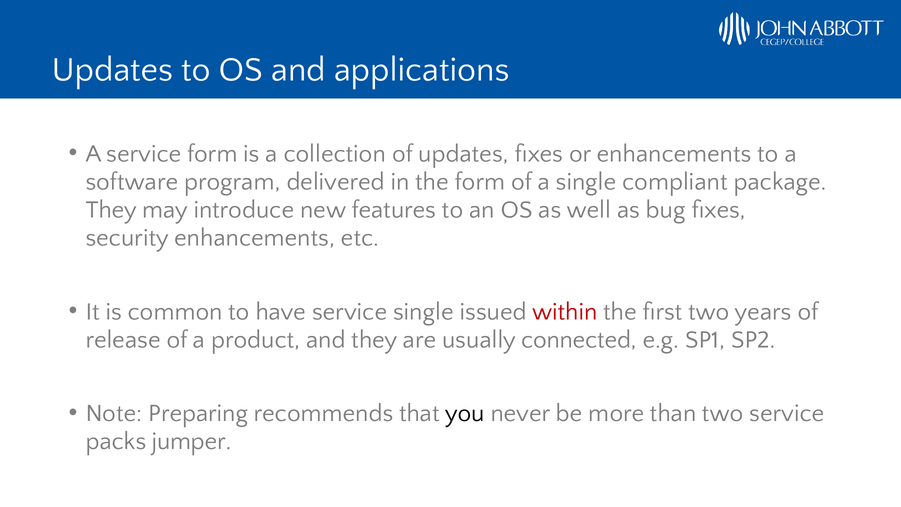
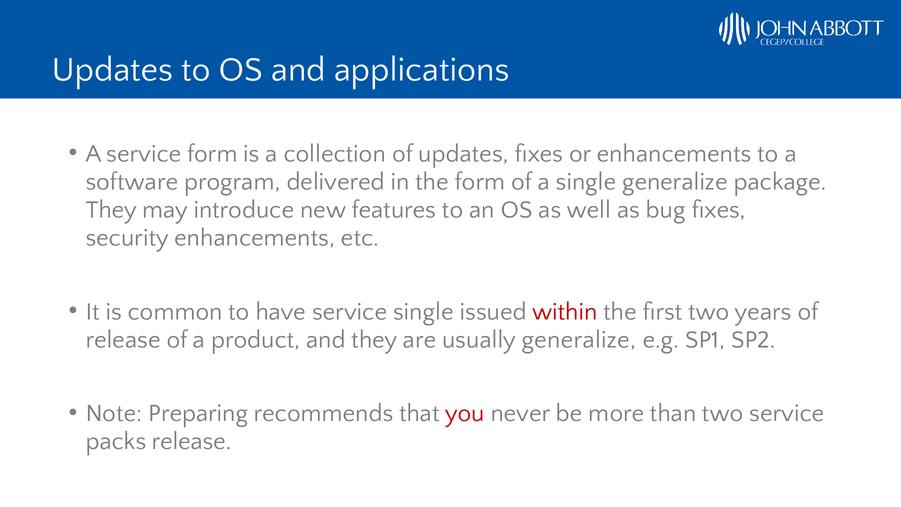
single compliant: compliant -> generalize (675, 182)
usually connected: connected -> generalize (579, 339)
you colour: black -> red (465, 413)
packs jumper: jumper -> release (192, 441)
